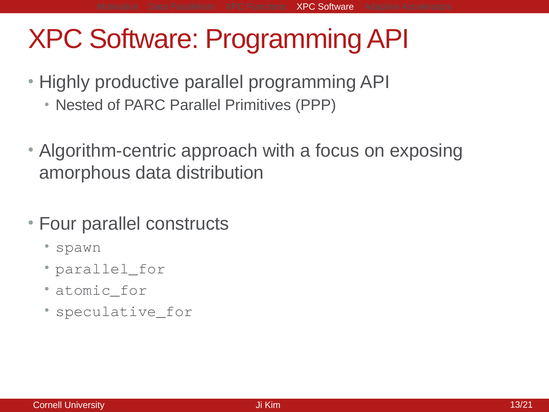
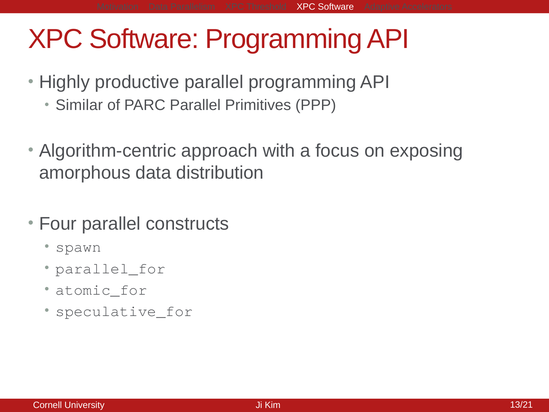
Functions: Functions -> Threshold (266, 7)
Nested: Nested -> Similar (79, 105)
